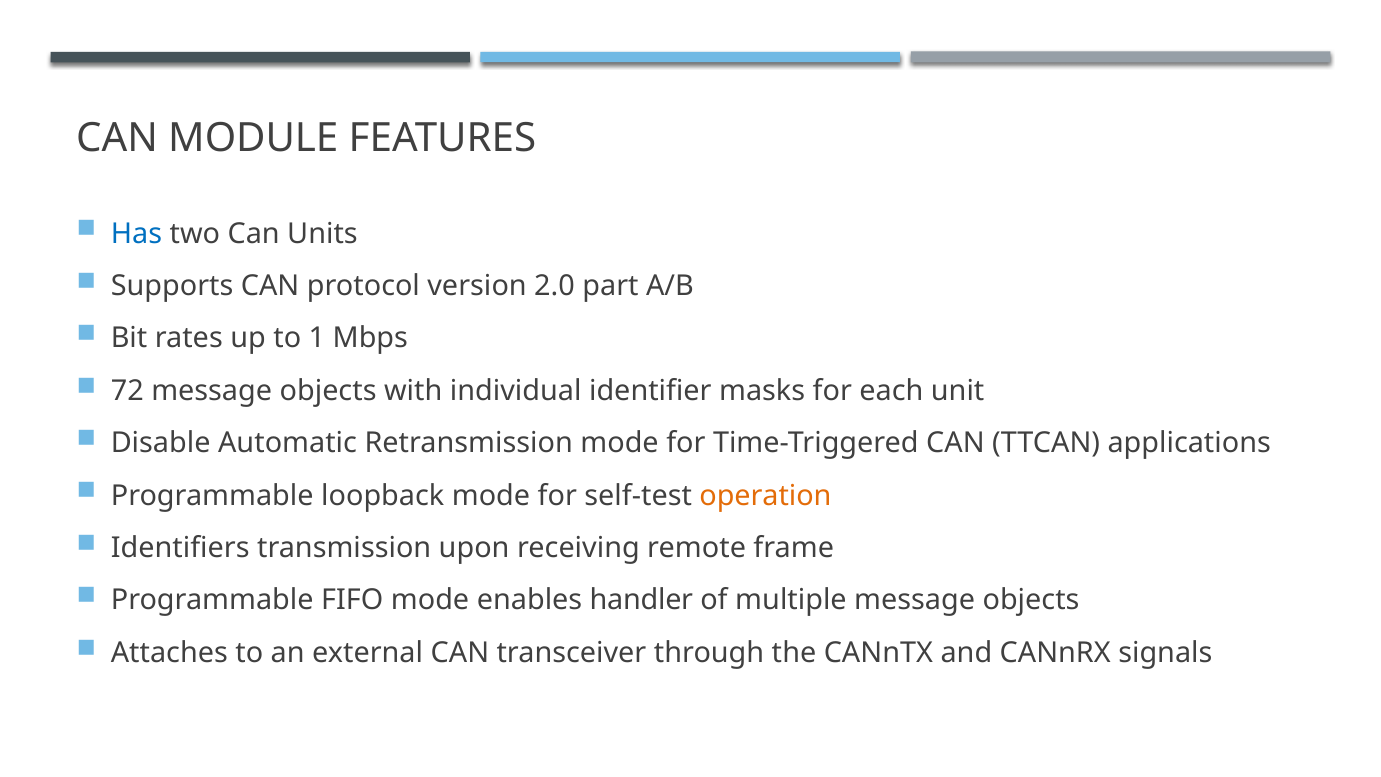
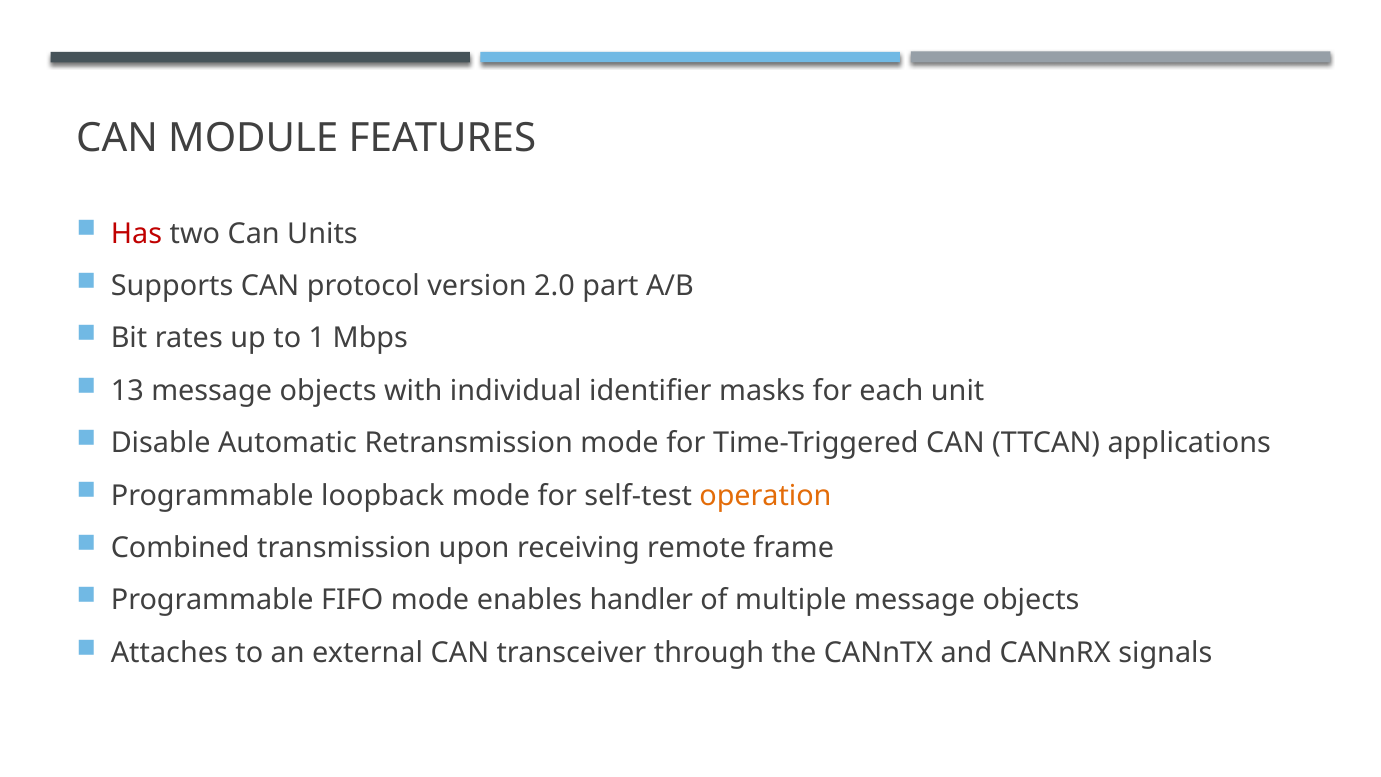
Has colour: blue -> red (136, 233)
72: 72 -> 13 (127, 391)
Identifiers: Identifiers -> Combined (180, 548)
